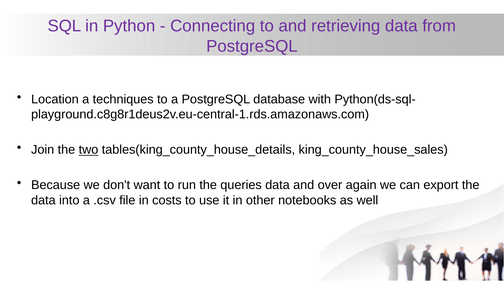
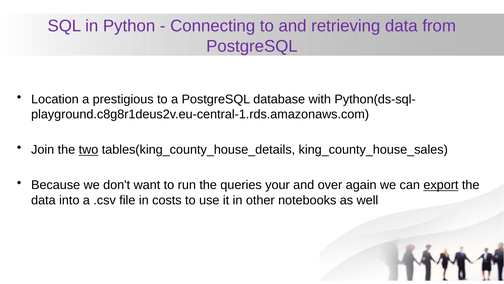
techniques: techniques -> prestigious (123, 99)
queries data: data -> your (277, 185)
export underline: none -> present (441, 185)
